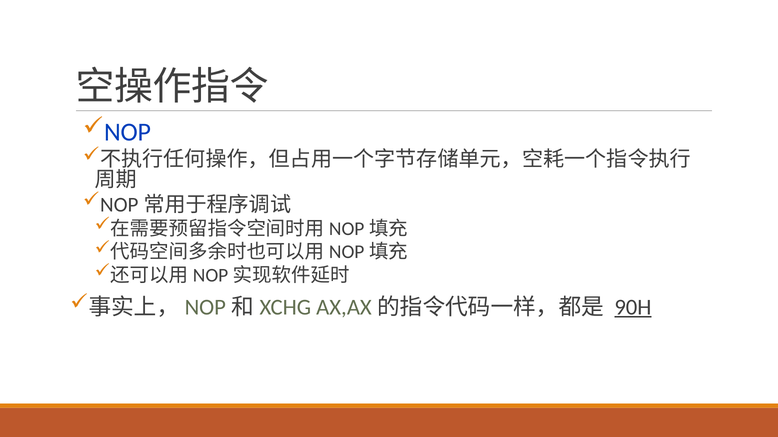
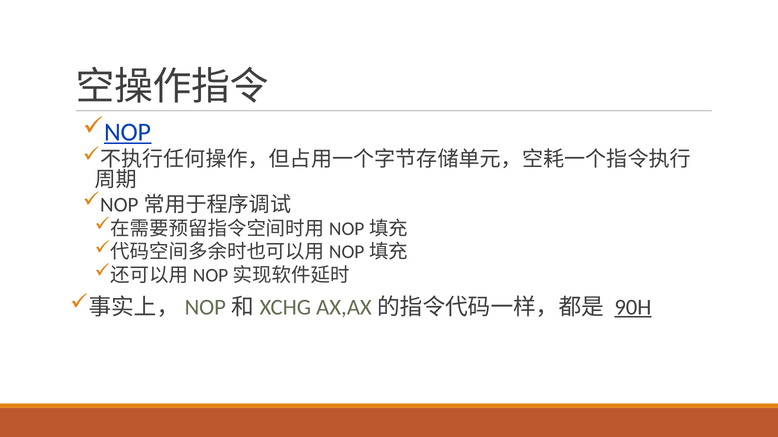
NOP underline: none -> present (128, 132)
